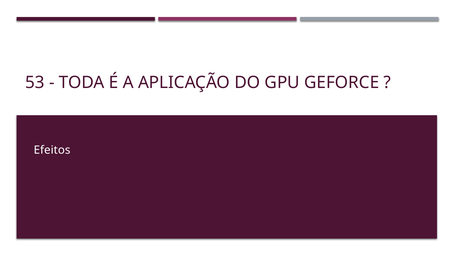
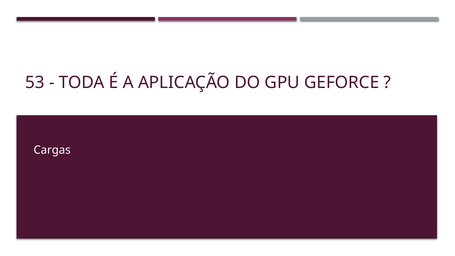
Efeitos: Efeitos -> Cargas (52, 150)
